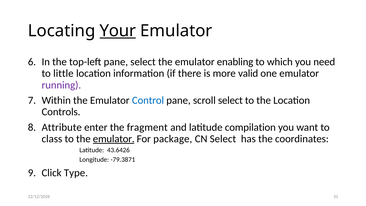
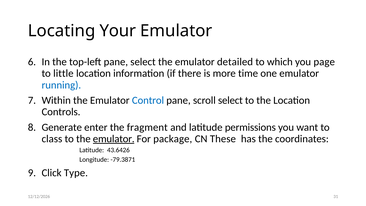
Your underline: present -> none (118, 31)
enabling: enabling -> detailed (235, 62)
need: need -> page (324, 62)
valid: valid -> time (248, 73)
running colour: purple -> blue (61, 85)
Attribute: Attribute -> Generate (62, 127)
compilation: compilation -> permissions (250, 127)
CN Select: Select -> These (223, 139)
